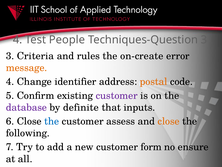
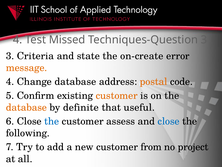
People: People -> Missed (67, 40)
rules: rules -> state (88, 56)
Change identifier: identifier -> database (75, 81)
customer colour: purple -> orange (117, 95)
database colour: purple -> orange (26, 107)
inputs: inputs -> useful (139, 107)
close colour: orange -> blue (169, 121)
form: form -> from (151, 147)
ensure: ensure -> project (193, 147)
